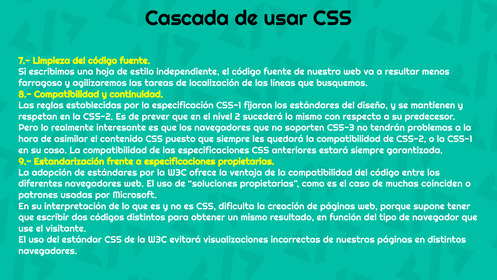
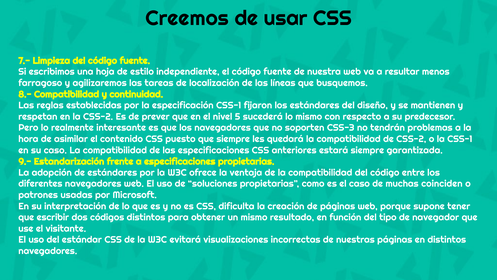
Cascada: Cascada -> Creemos (187, 18)
2: 2 -> 5 (238, 116)
